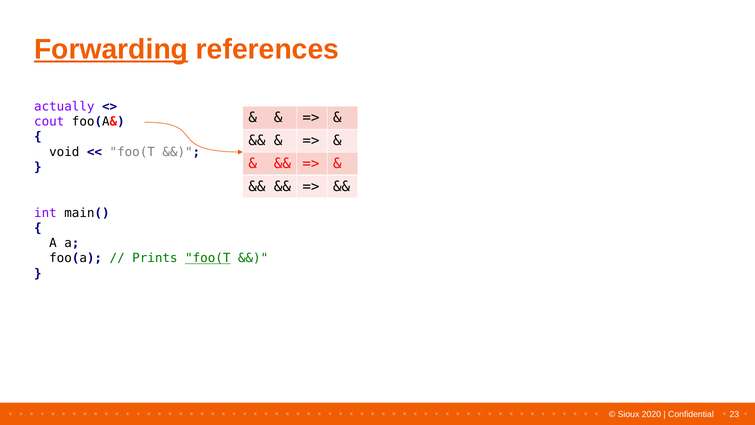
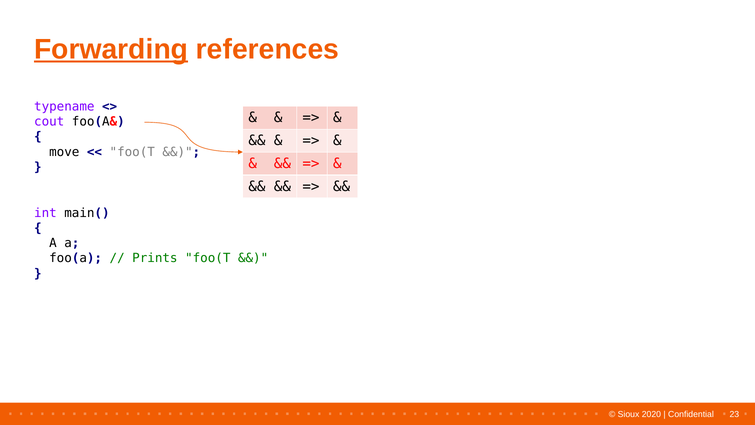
actually: actually -> typename (64, 107)
void: void -> move (64, 152)
foo(T underline: present -> none (208, 258)
